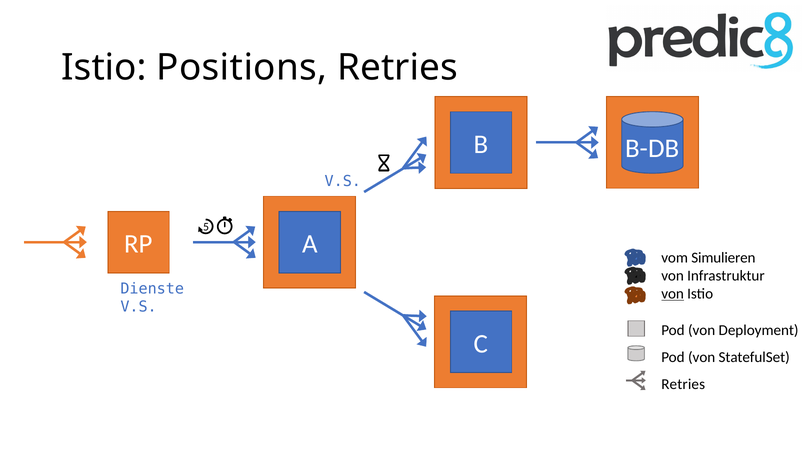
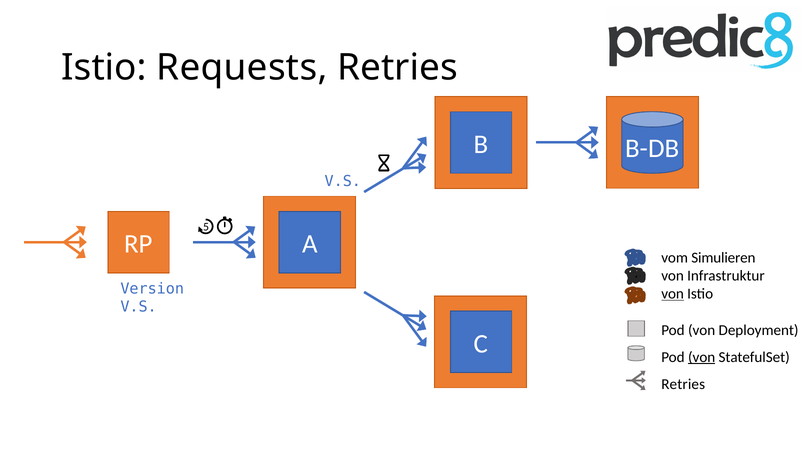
Positions: Positions -> Requests (242, 68)
Dienste: Dienste -> Version (152, 289)
von underline: none -> present (702, 357)
